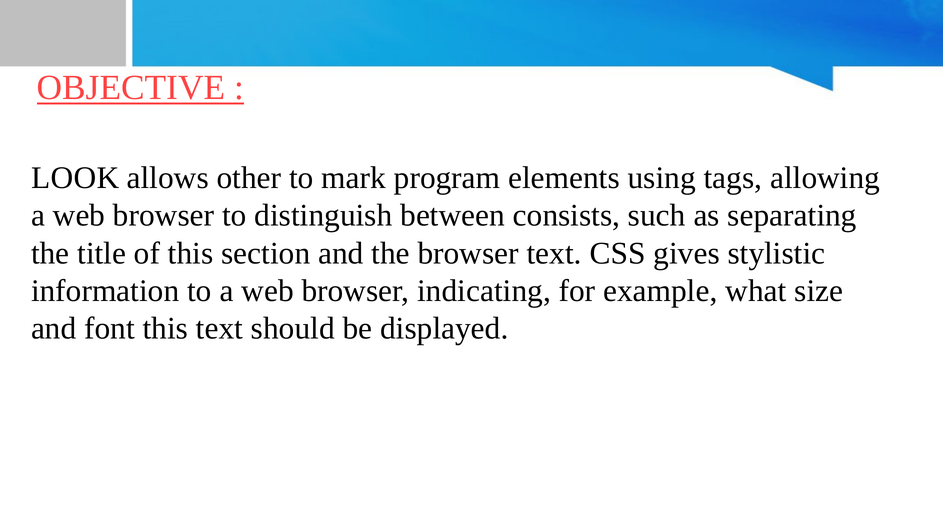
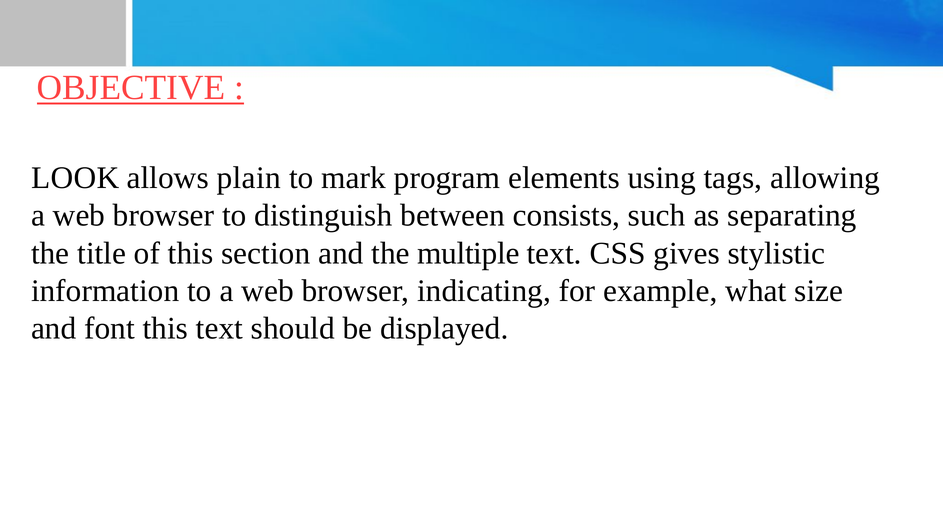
other: other -> plain (249, 178)
the browser: browser -> multiple (468, 253)
